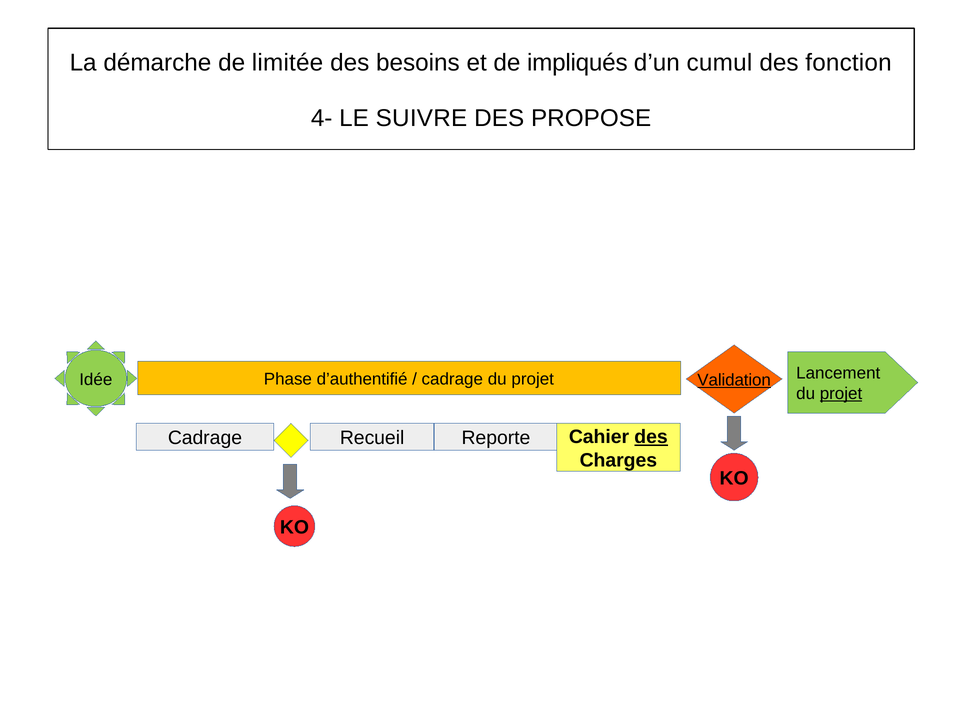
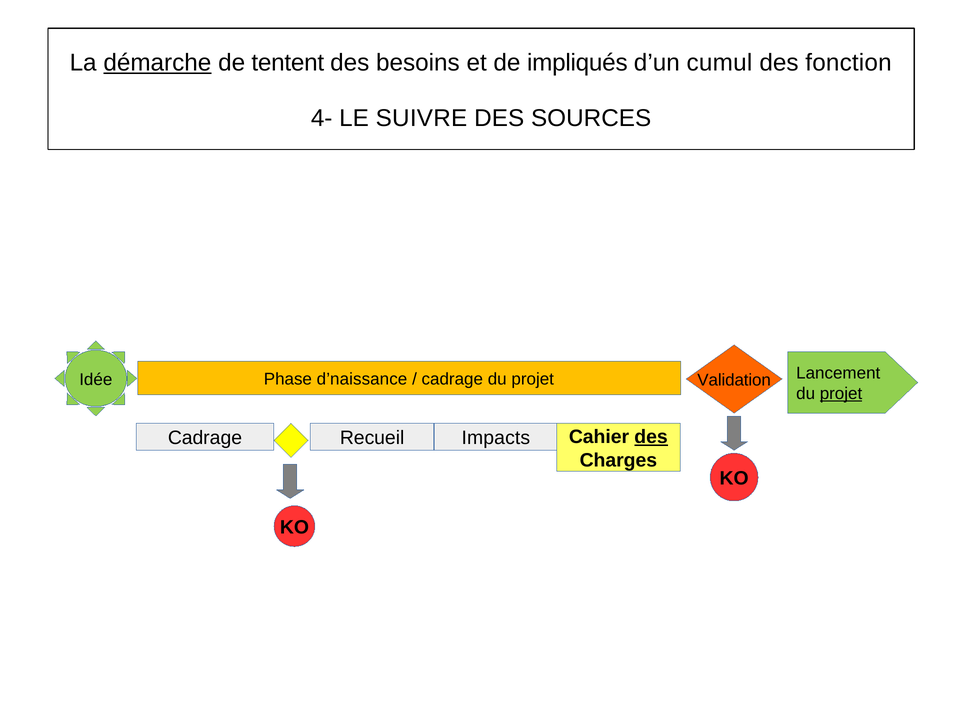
démarche underline: none -> present (157, 63)
limitée: limitée -> tentent (288, 63)
PROPOSE: PROPOSE -> SOURCES (591, 118)
d’authentifié: d’authentifié -> d’naissance (362, 379)
Validation underline: present -> none (734, 380)
Reporte: Reporte -> Impacts (496, 438)
